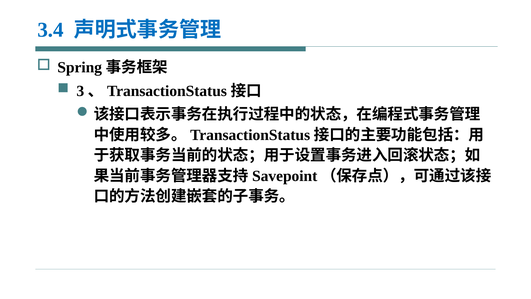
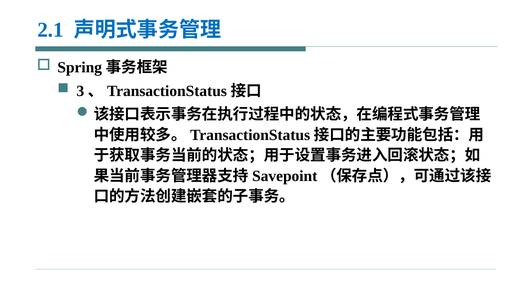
3.4: 3.4 -> 2.1 (50, 30)
